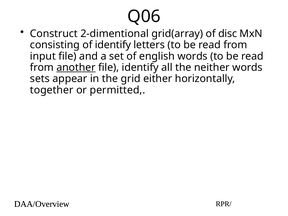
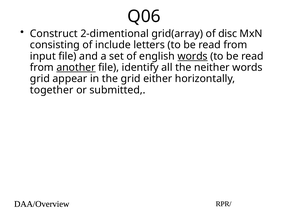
of identify: identify -> include (113, 45)
words underline: none -> present (193, 56)
sets: sets -> grid (40, 79)
permitted: permitted -> submitted (118, 90)
